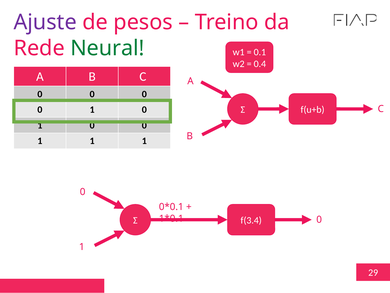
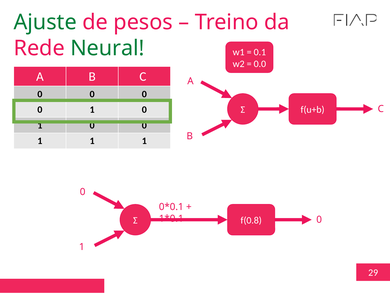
Ajuste colour: purple -> green (45, 22)
0.4: 0.4 -> 0.0 (260, 64)
f(3.4: f(3.4 -> f(0.8 (251, 220)
